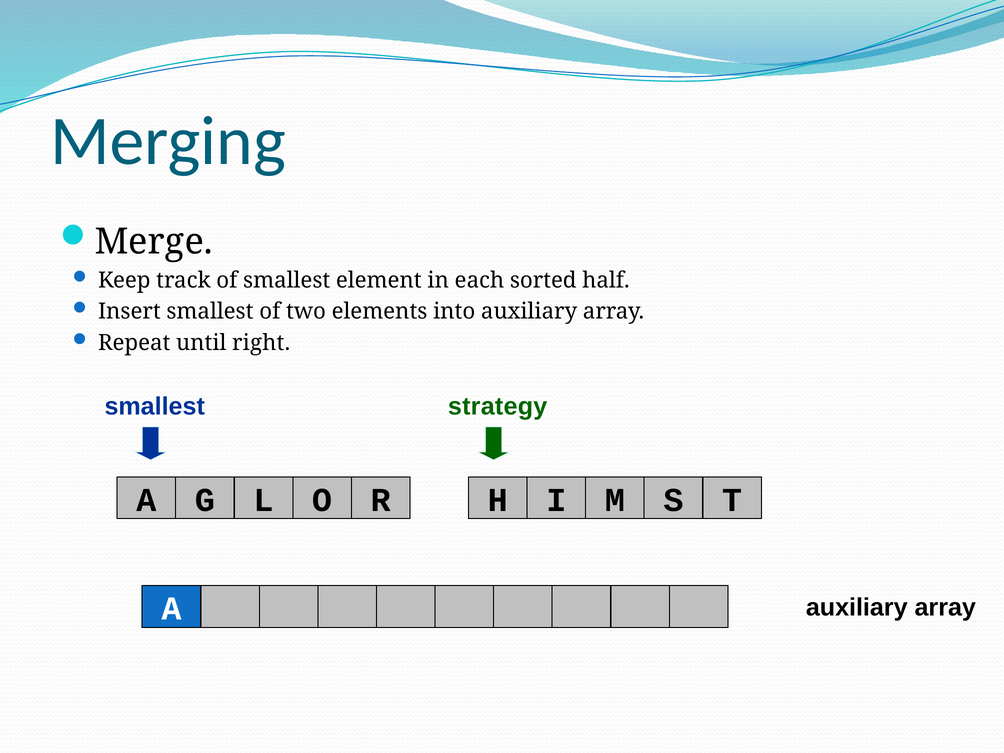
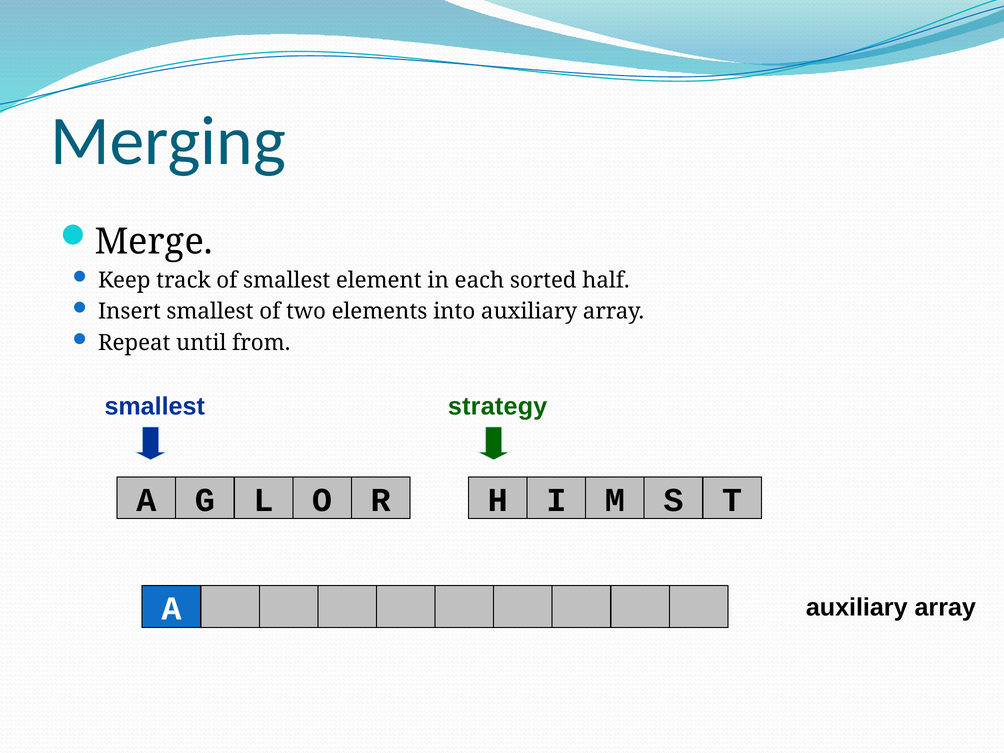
right: right -> from (261, 343)
